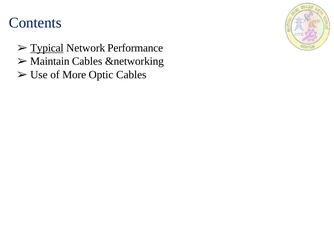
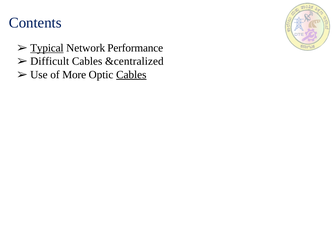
Maintain: Maintain -> Difficult (50, 61)
&networking: &networking -> &centralized (134, 61)
Cables underline: none -> present (131, 75)
